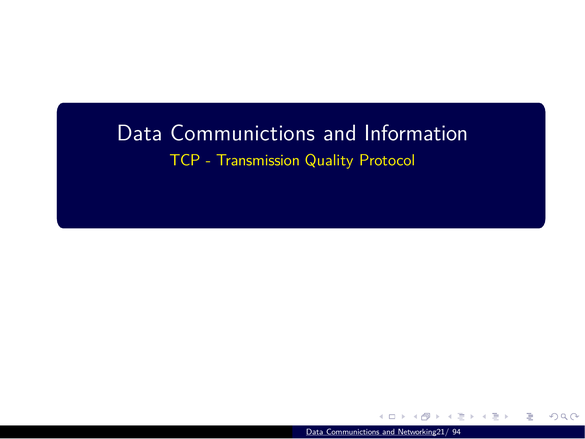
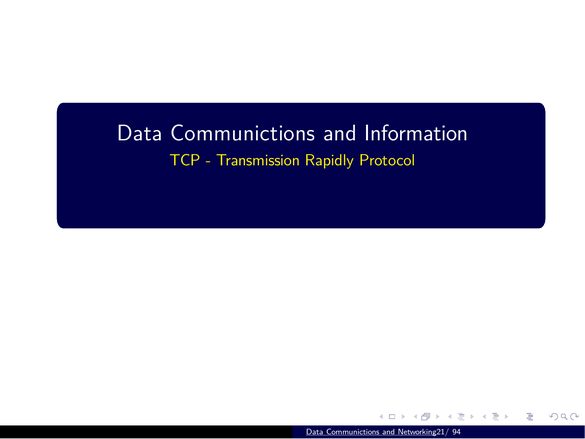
Quality: Quality -> Rapidly (329, 160)
